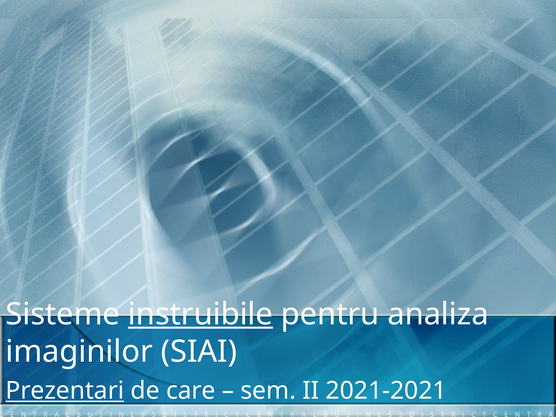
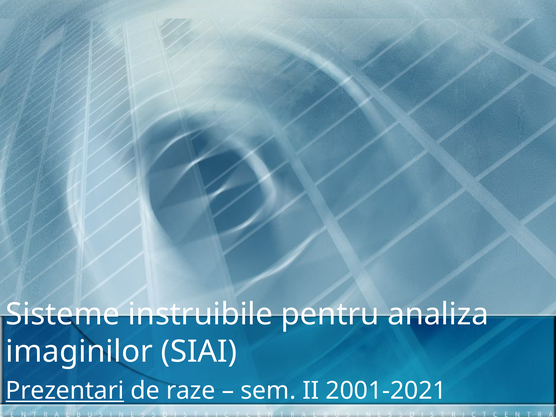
instruibile underline: present -> none (200, 314)
care: care -> raze (191, 391)
2021-2021: 2021-2021 -> 2001-2021 (386, 391)
